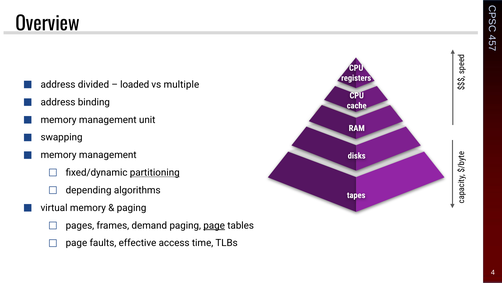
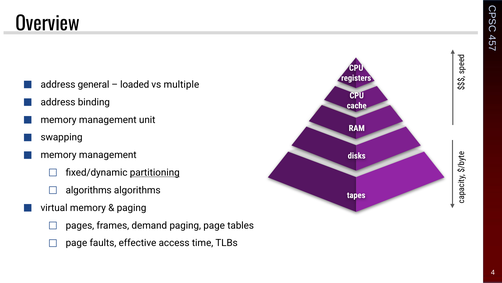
divided: divided -> general (94, 84)
depending: depending -> algorithms (89, 190)
page underline: present -> none (214, 225)
